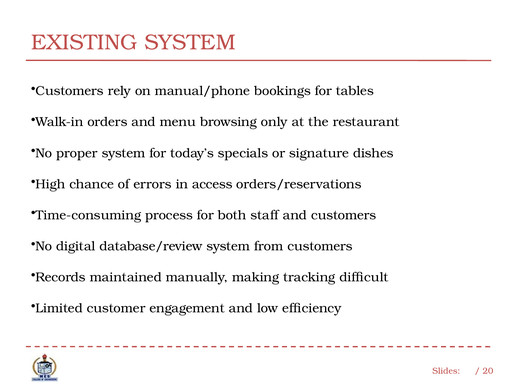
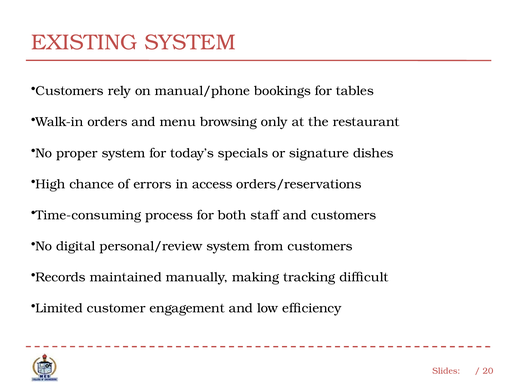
database/review: database/review -> personal/review (151, 246)
